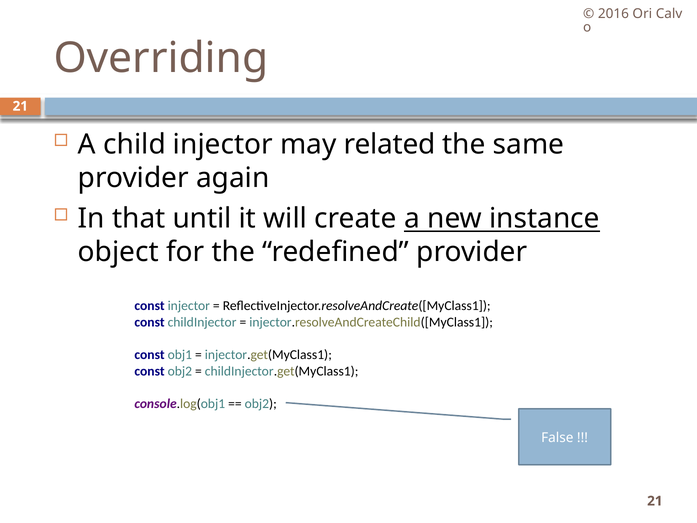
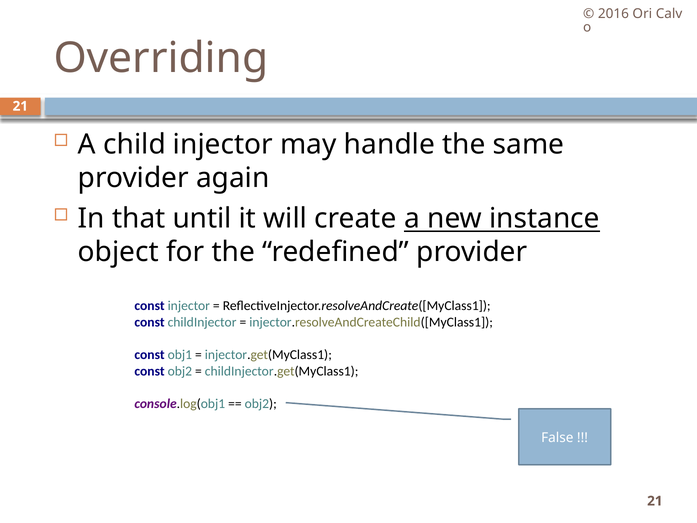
related: related -> handle (389, 144)
